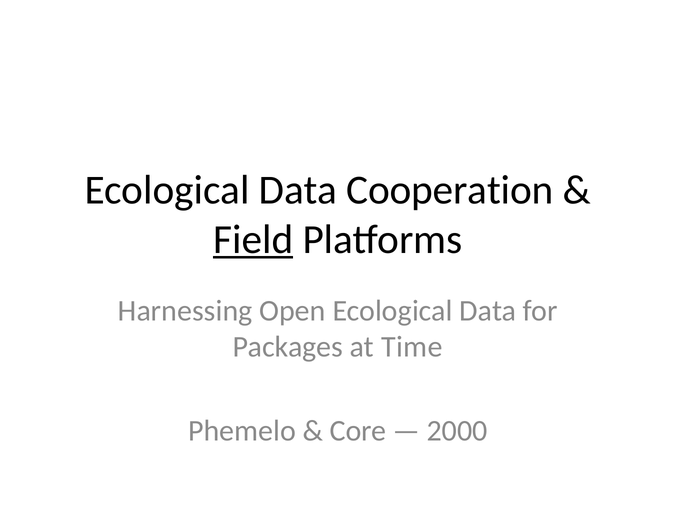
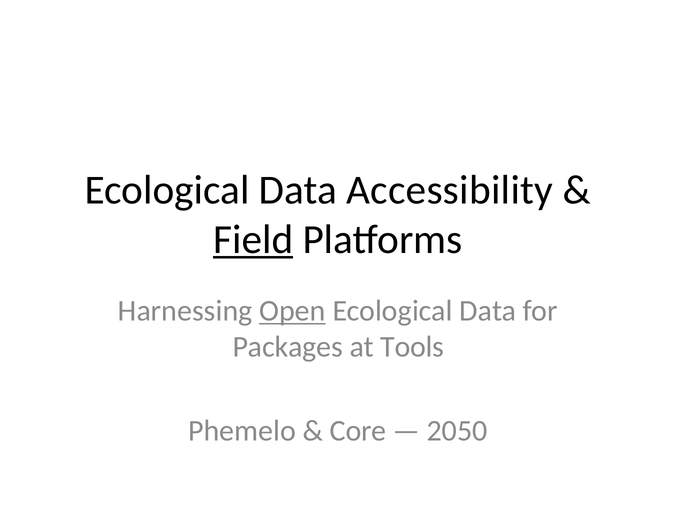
Cooperation: Cooperation -> Accessibility (450, 190)
Open underline: none -> present (292, 311)
Time: Time -> Tools (412, 347)
2000: 2000 -> 2050 (457, 431)
